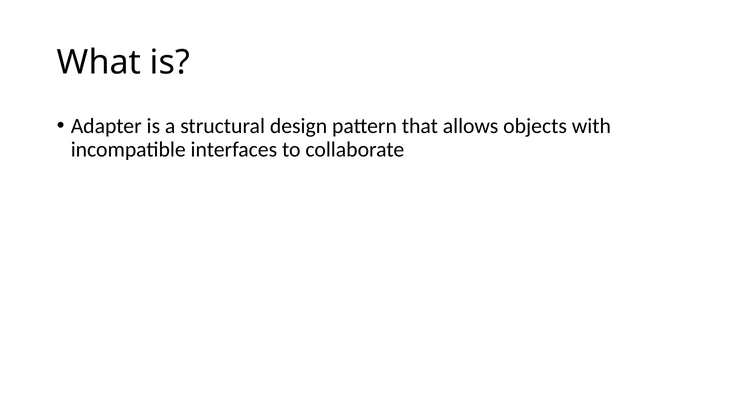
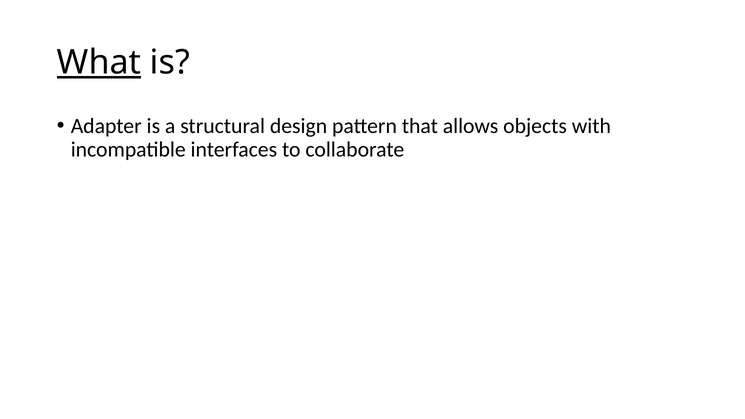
What underline: none -> present (99, 63)
